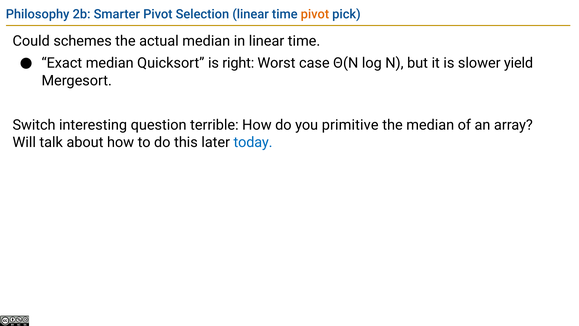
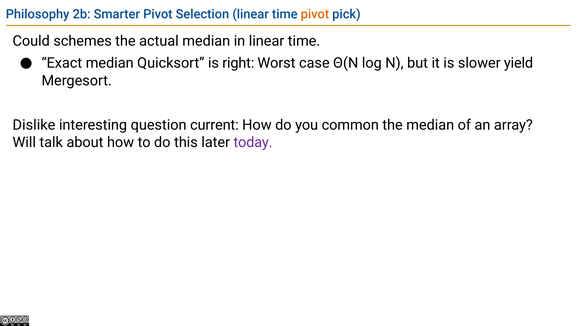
Switch: Switch -> Dislike (34, 125)
terrible: terrible -> current (214, 125)
primitive: primitive -> common (350, 125)
today colour: blue -> purple (253, 142)
